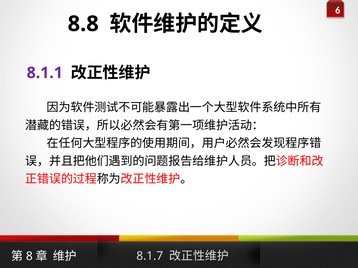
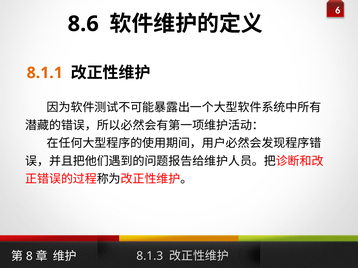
8.8: 8.8 -> 8.6 (83, 24)
8.1.1 colour: purple -> orange (45, 73)
8.1.7: 8.1.7 -> 8.1.3 (150, 256)
